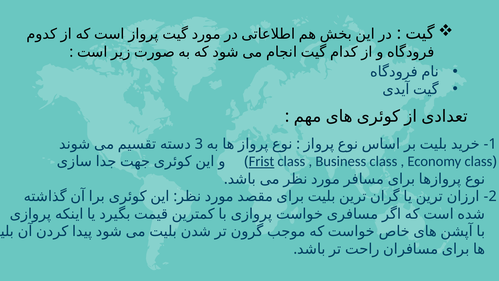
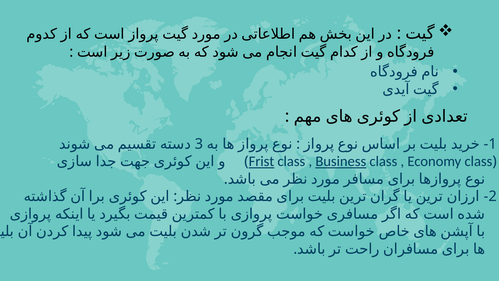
Business underline: none -> present (341, 161)
